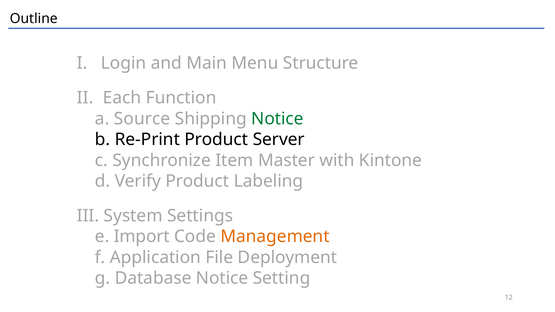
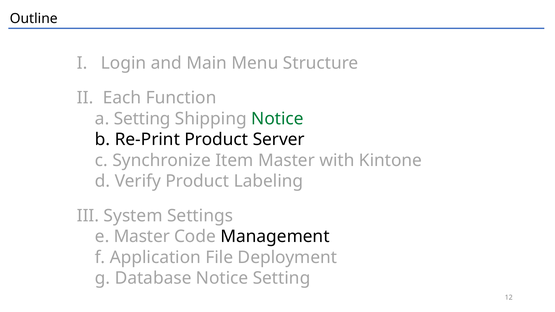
a Source: Source -> Setting (142, 119)
e Import: Import -> Master (142, 237)
Management colour: orange -> black (275, 237)
